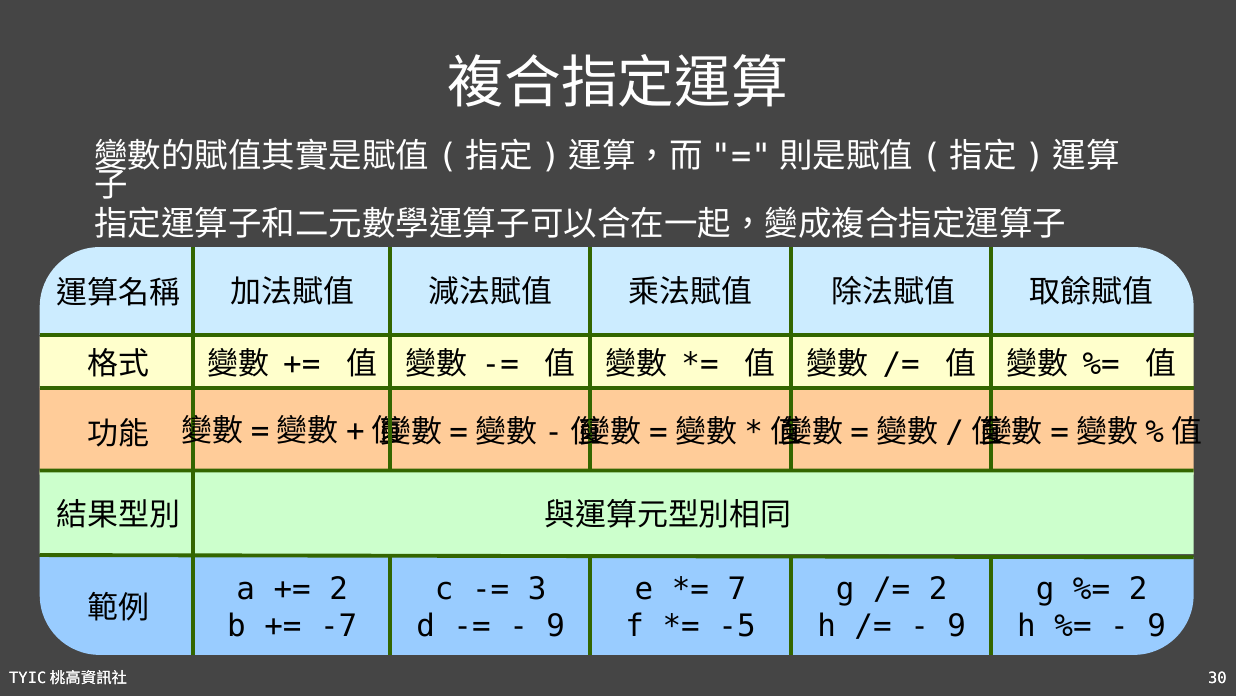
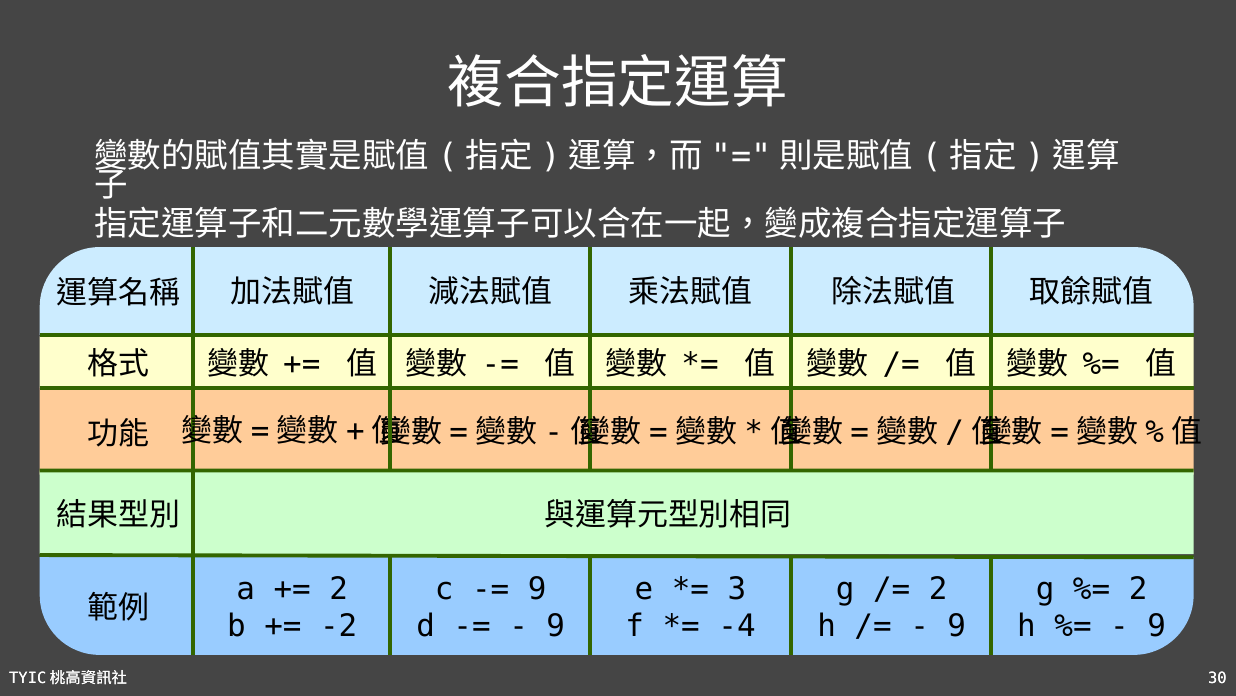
3: 3 -> 9 (537, 589)
7: 7 -> 3 (737, 589)
-7: -7 -> -2 (339, 626)
-5: -5 -> -4 (737, 626)
